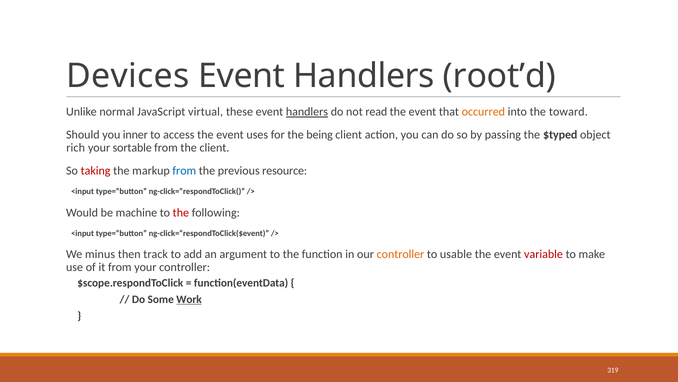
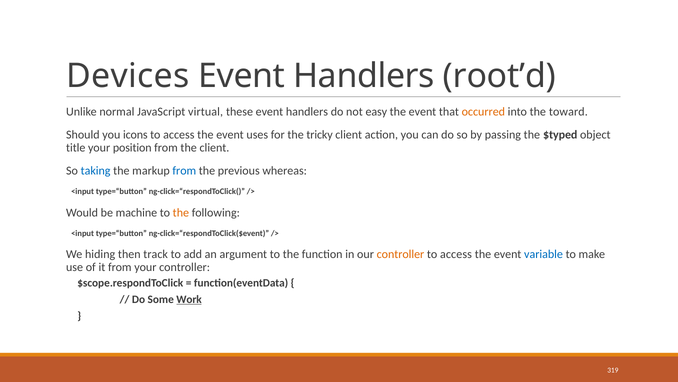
handlers underline: present -> none (307, 112)
read: read -> easy (376, 112)
inner: inner -> icons (135, 134)
being: being -> tricky (320, 134)
rich: rich -> title (76, 147)
sortable: sortable -> position (132, 147)
taking colour: red -> blue (96, 170)
resource: resource -> whereas (285, 170)
the colour: red -> orange (181, 212)
minus: minus -> hiding (100, 254)
usable: usable -> access (456, 254)
variable colour: red -> blue (544, 254)
